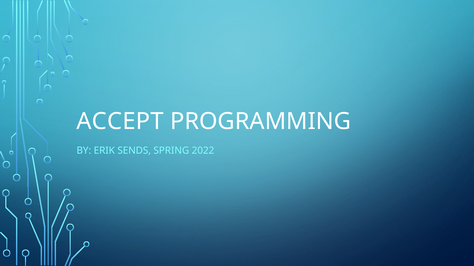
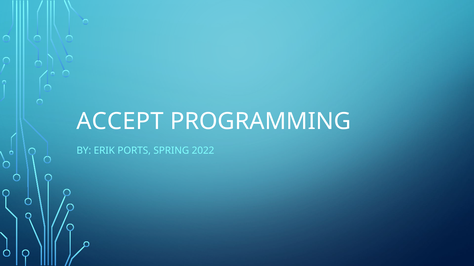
SENDS: SENDS -> PORTS (134, 151)
